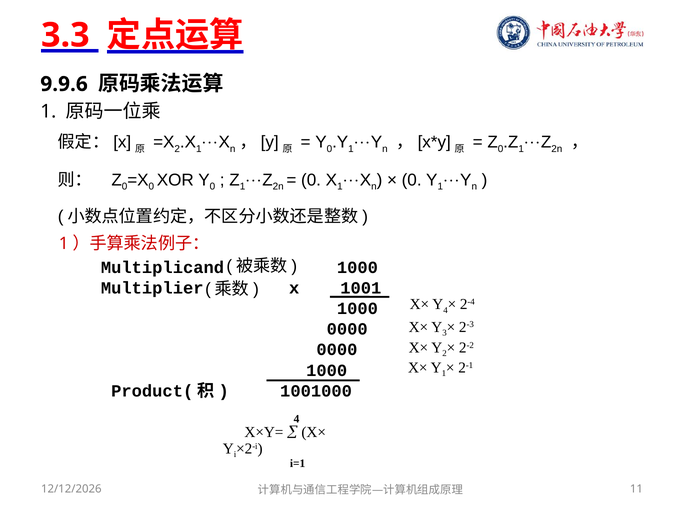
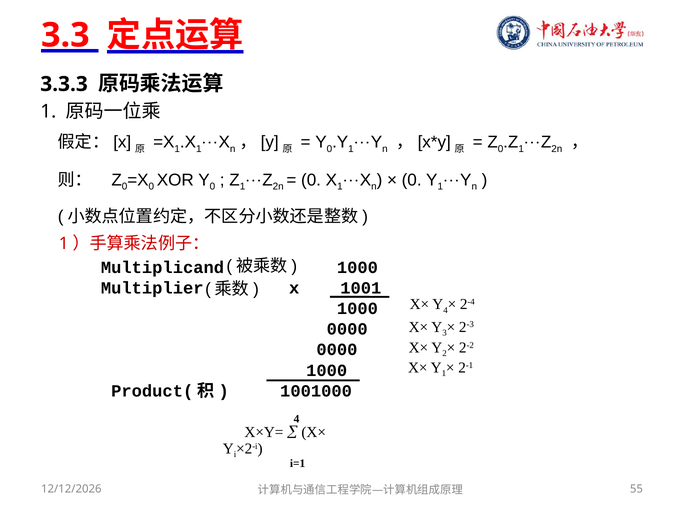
9.9.6: 9.9.6 -> 3.3.3 (64, 84)
2: 2 -> 1 (177, 149)
11: 11 -> 55 (636, 489)
